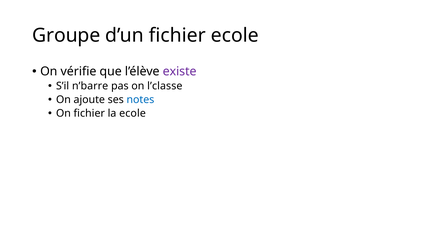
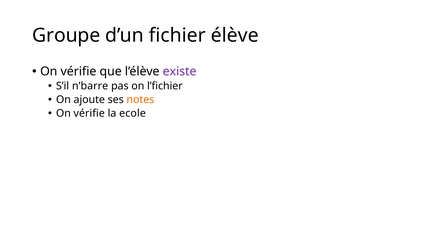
fichier ecole: ecole -> élève (235, 36)
l’classe: l’classe -> l’fichier (165, 86)
notes colour: blue -> orange (140, 100)
fichier: fichier -> vérifie (89, 113)
